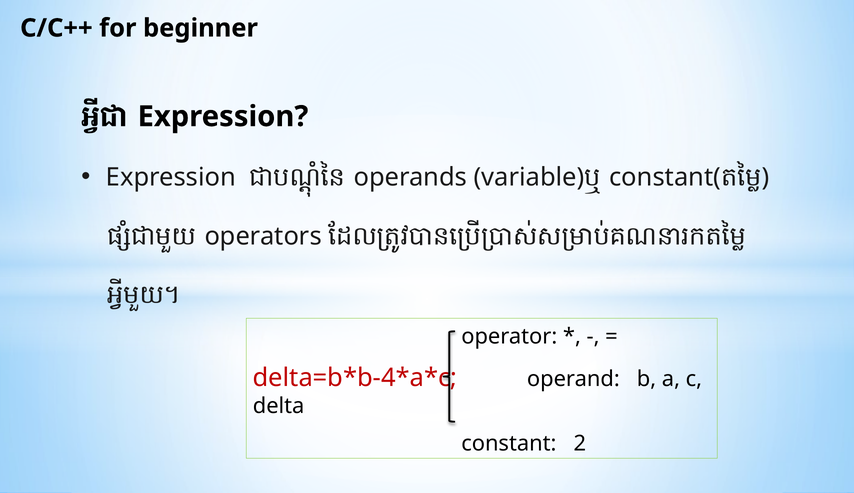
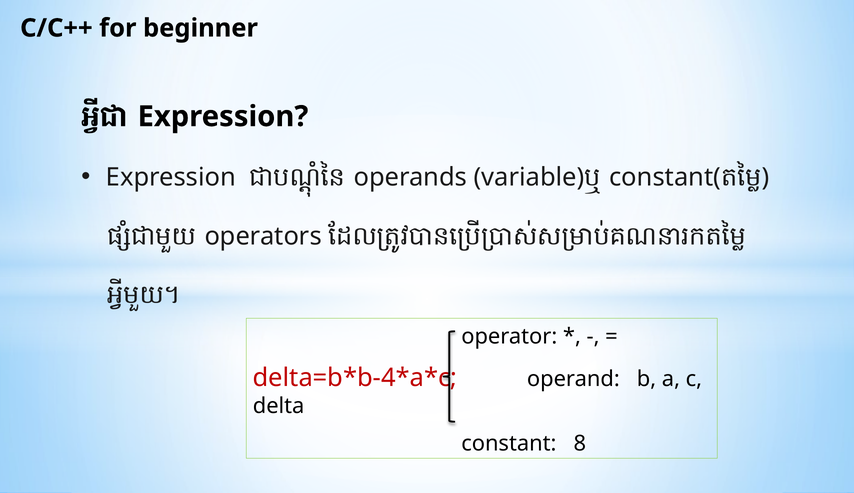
2: 2 -> 8 (580, 443)
